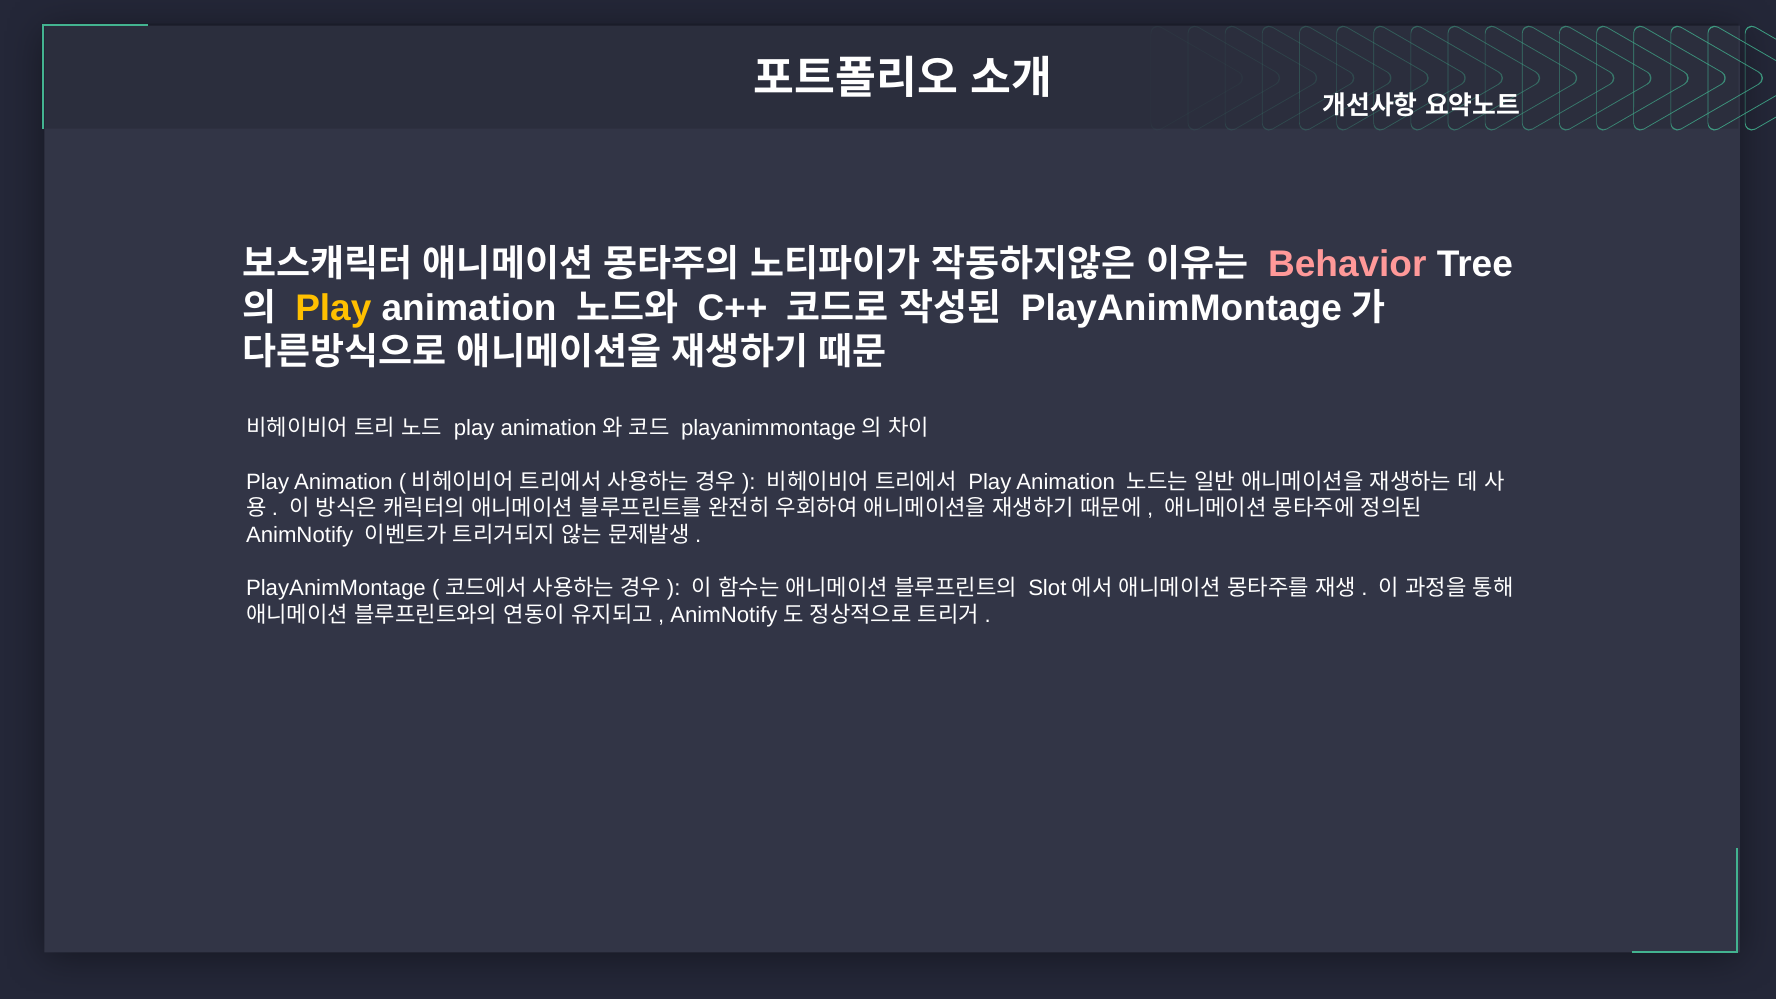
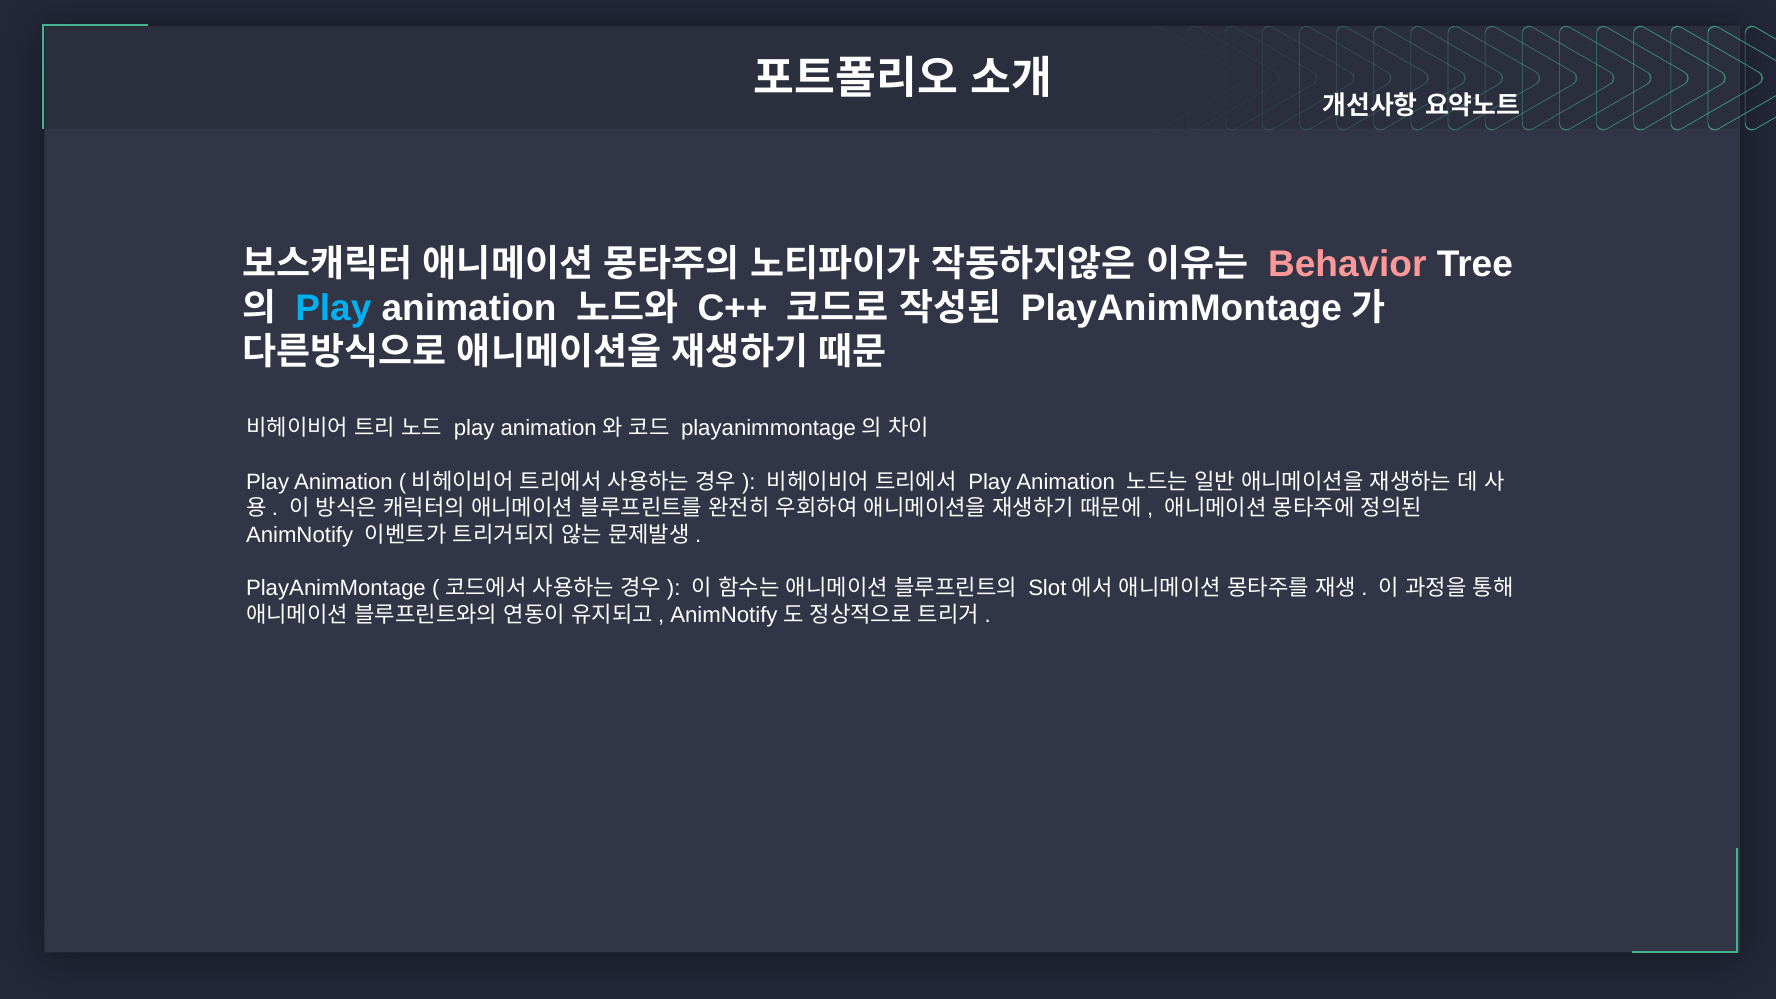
Play colour: yellow -> light blue (333, 308)
